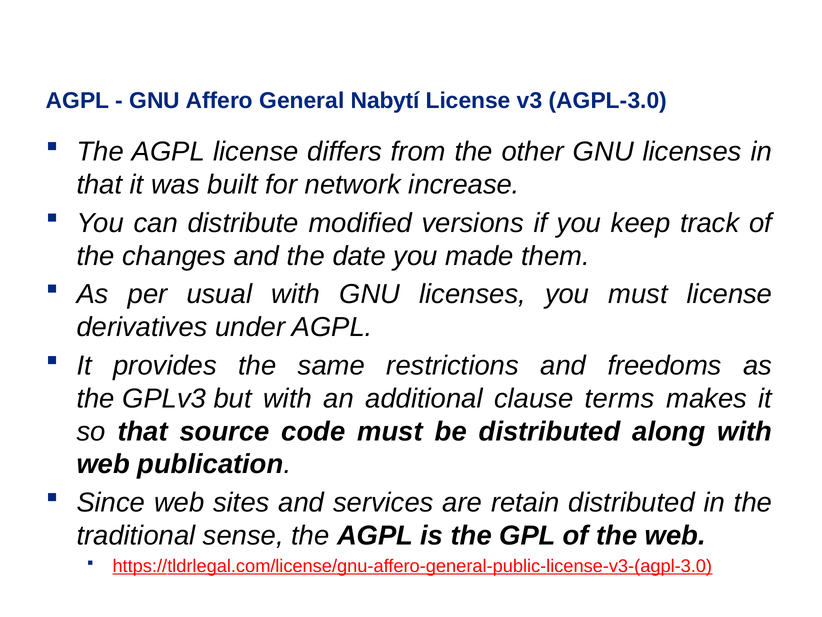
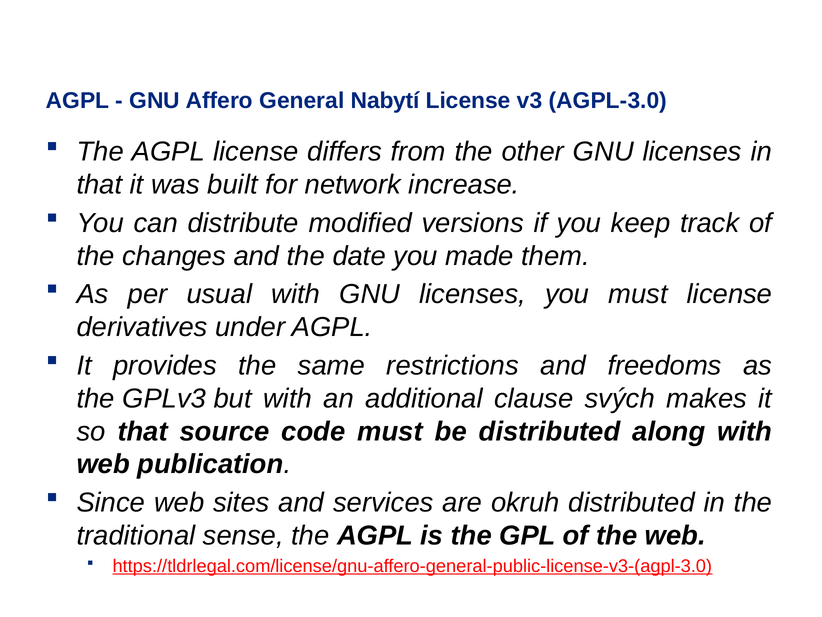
terms: terms -> svých (620, 398)
retain: retain -> okruh (525, 502)
